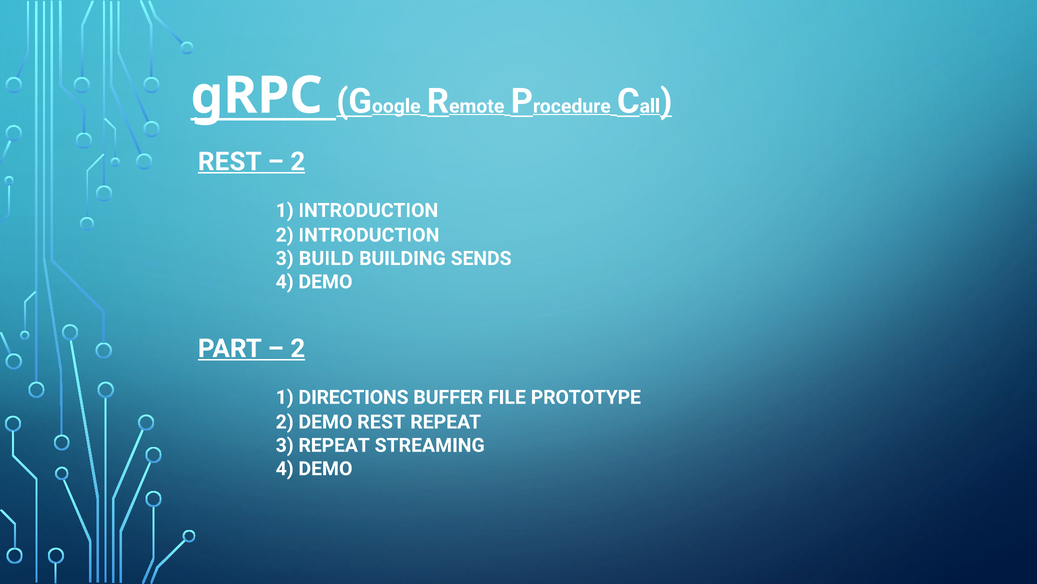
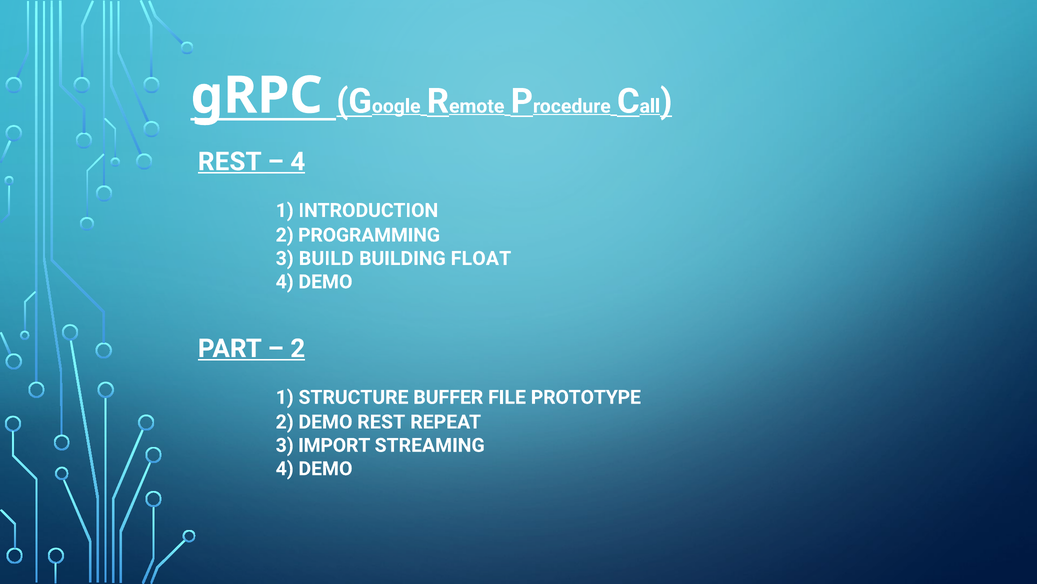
2: 2 -> 4 (298, 161)
2 INTRODUCTION: INTRODUCTION -> PROGRAMMING (369, 235)
SENDS: SENDS -> FLOAT (481, 258)
DIRECTIONS: DIRECTIONS -> STRUCTURE (353, 397)
3 REPEAT: REPEAT -> IMPORT (334, 445)
